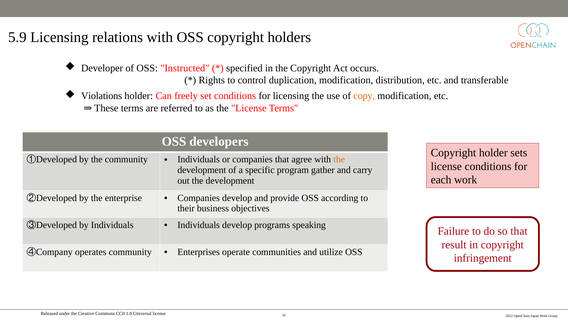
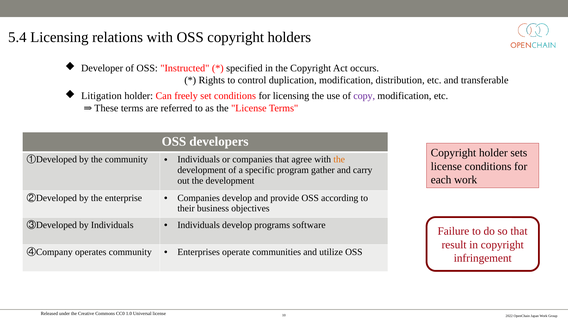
5.9: 5.9 -> 5.4 (17, 37)
Violations: Violations -> Litigation (101, 96)
copy colour: orange -> purple (364, 96)
speaking: speaking -> software (309, 225)
